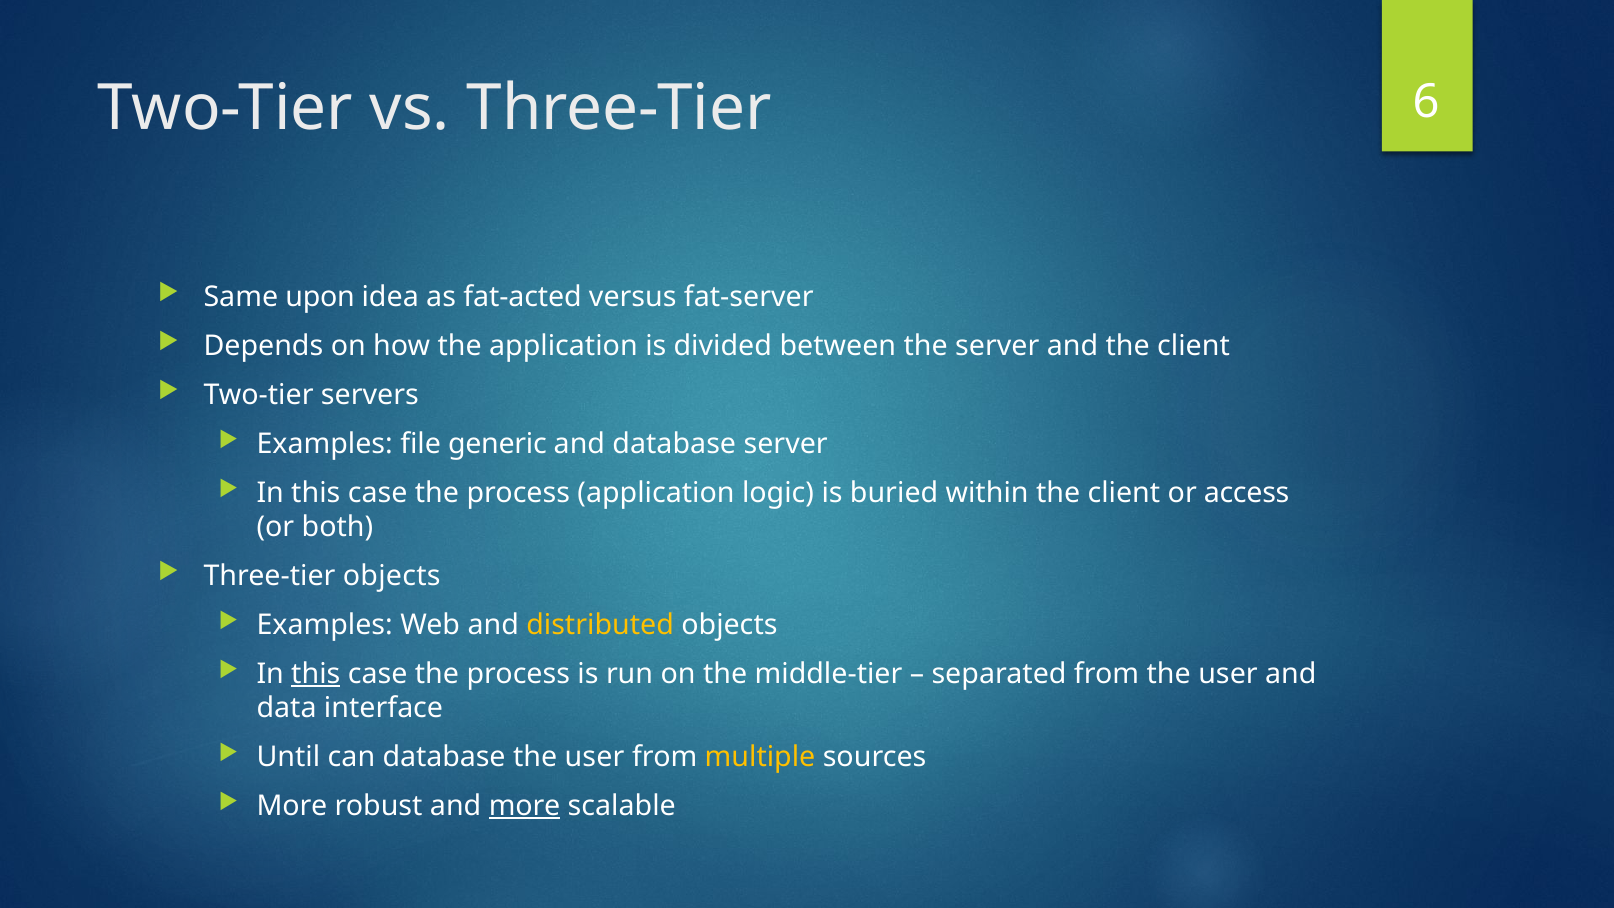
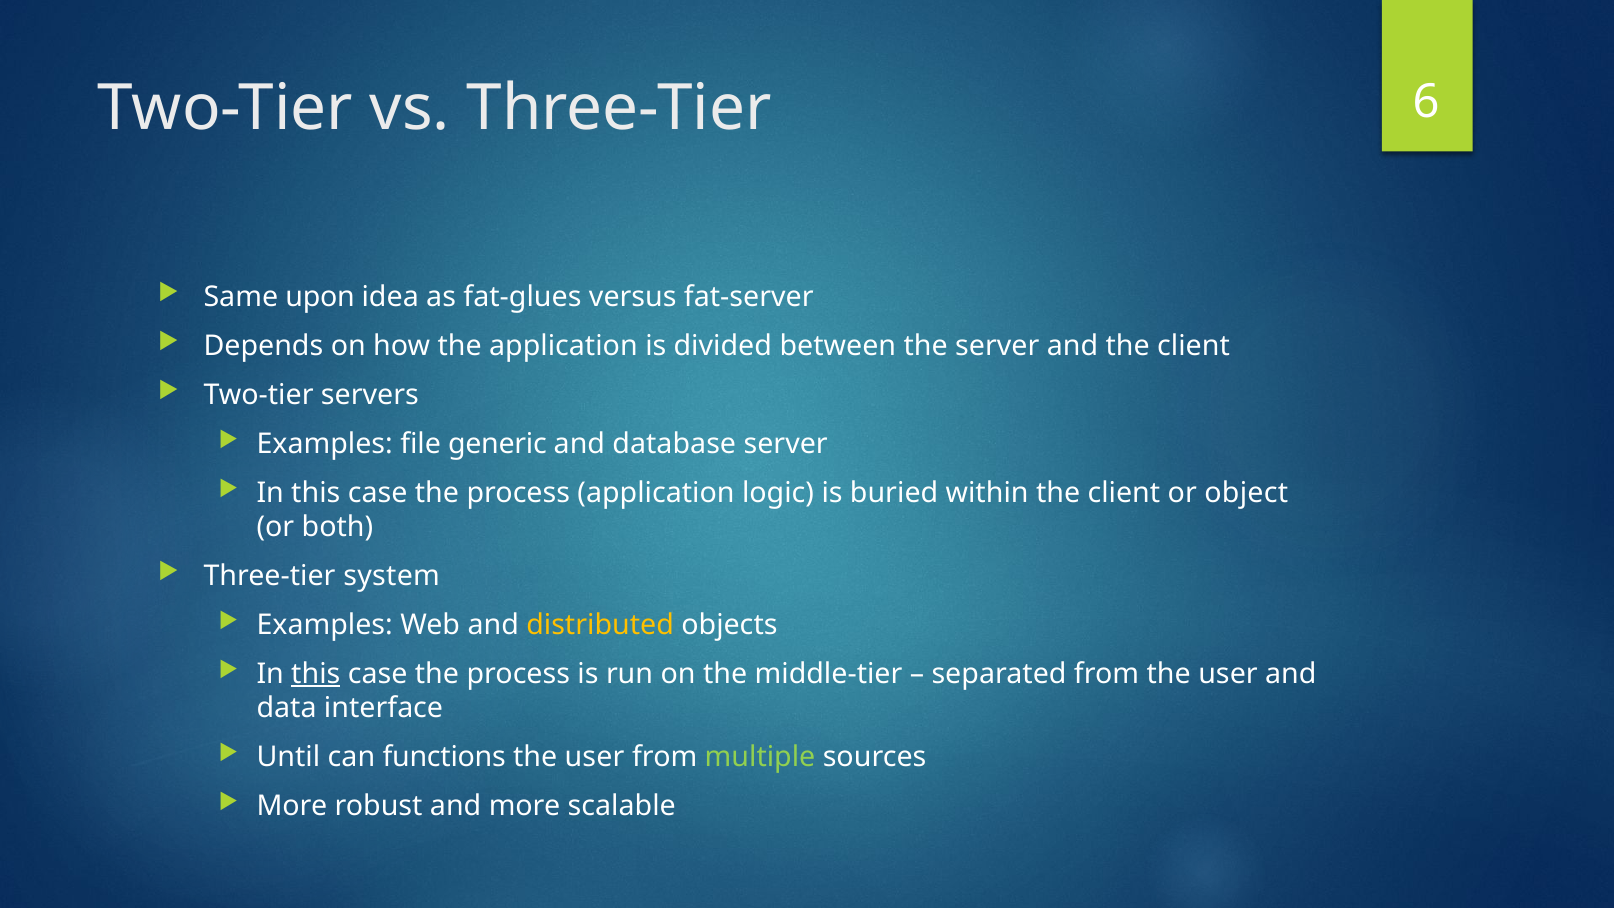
fat-acted: fat-acted -> fat-glues (522, 297)
access: access -> object (1246, 493)
Three-tier objects: objects -> system (392, 576)
can database: database -> functions (444, 757)
multiple colour: yellow -> light green (760, 757)
more underline: present -> none (525, 806)
